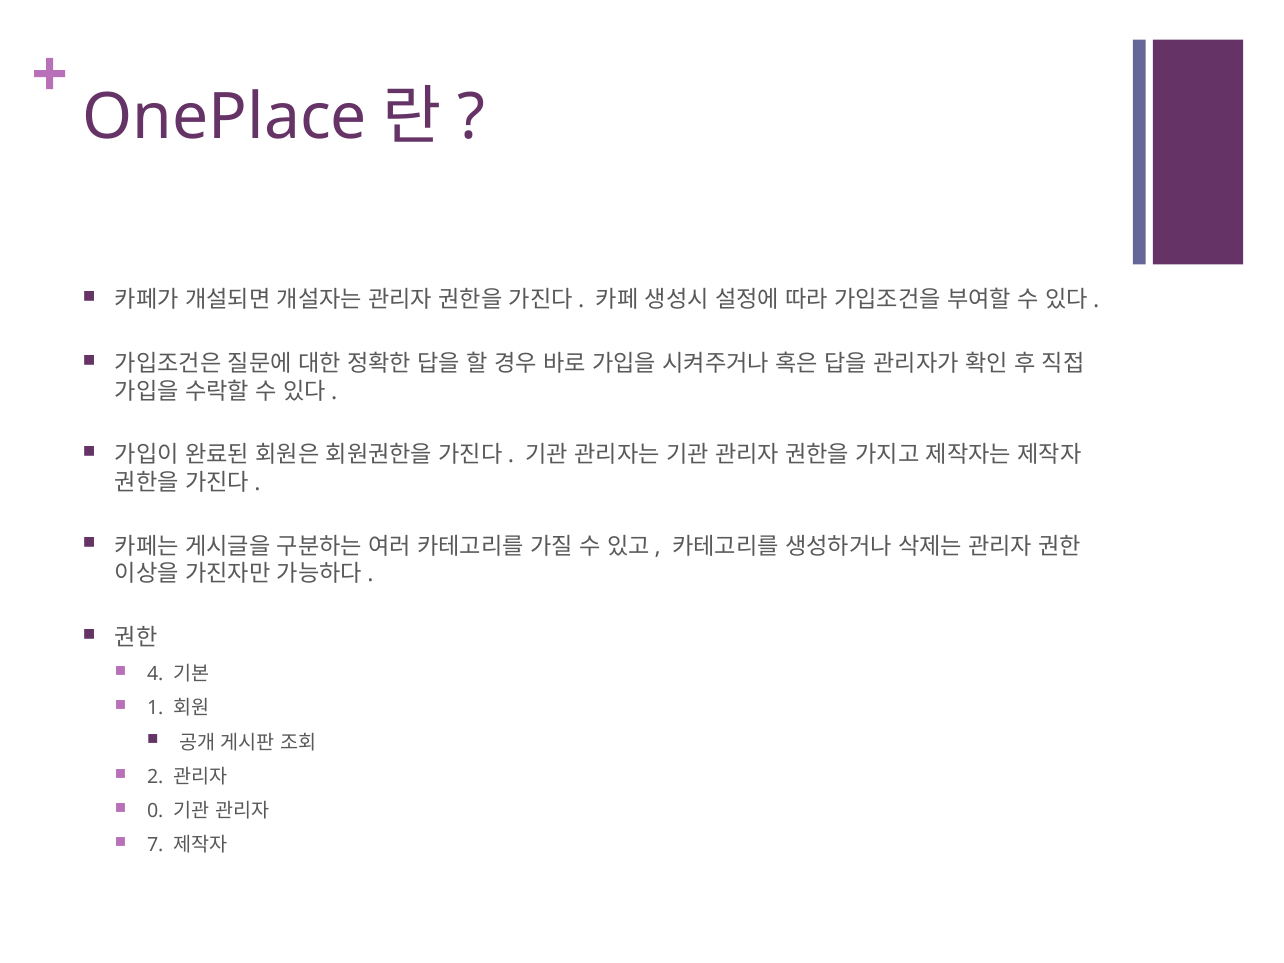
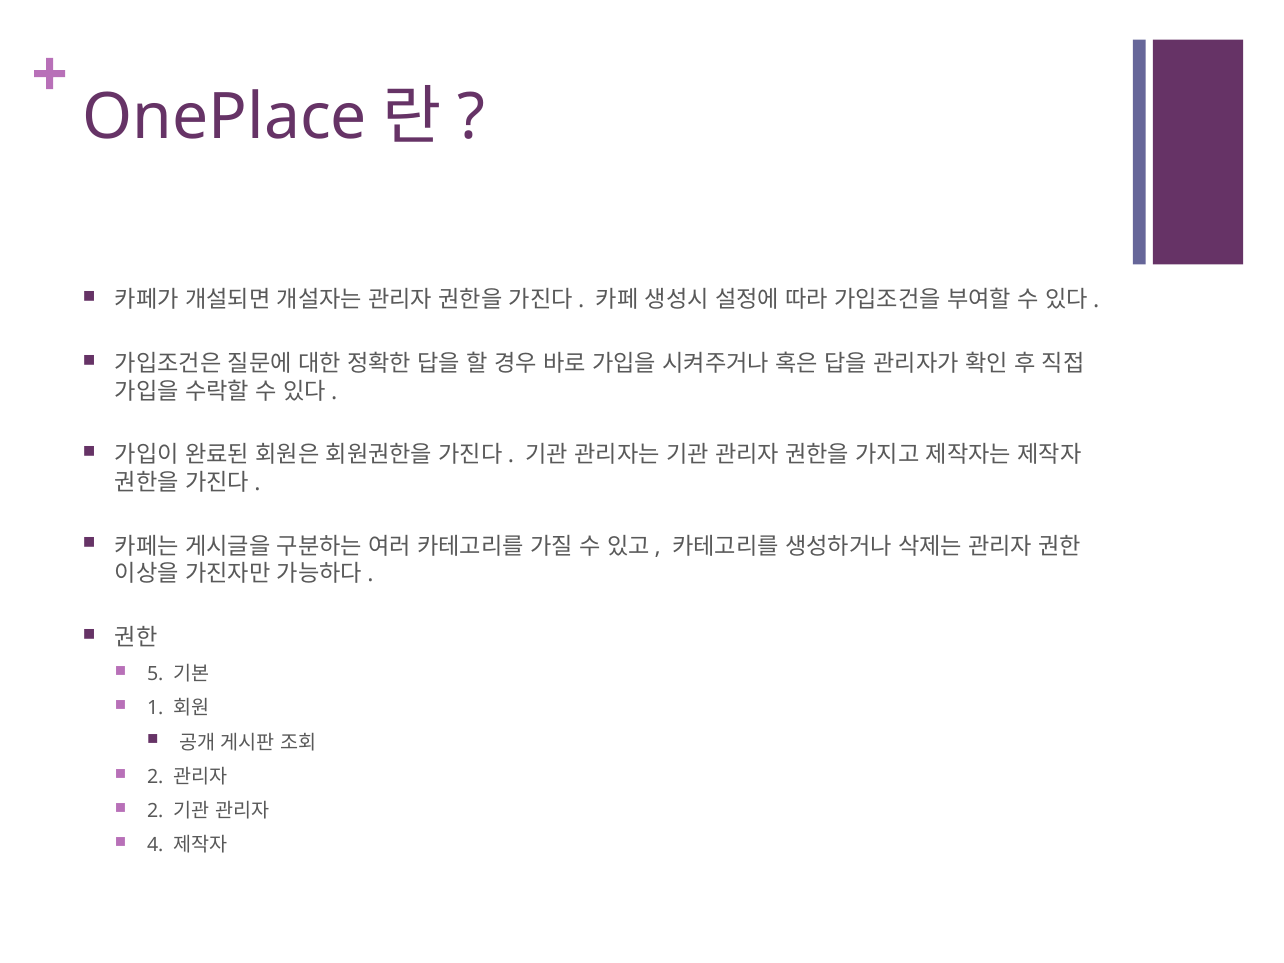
4: 4 -> 5 (155, 674)
0: 0 -> 2 (155, 811)
7: 7 -> 4 (155, 845)
